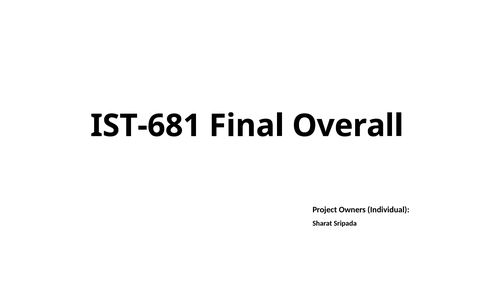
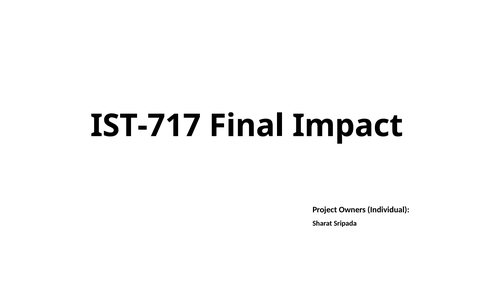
IST-681: IST-681 -> IST-717 (146, 126)
Overall: Overall -> Impact (348, 126)
